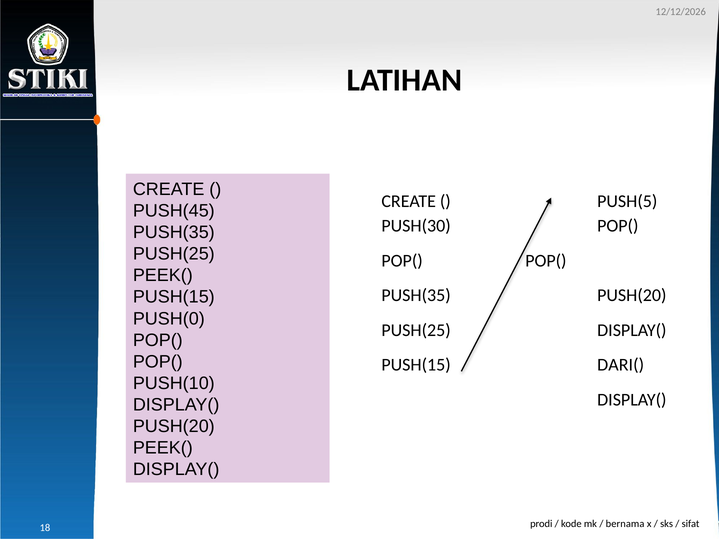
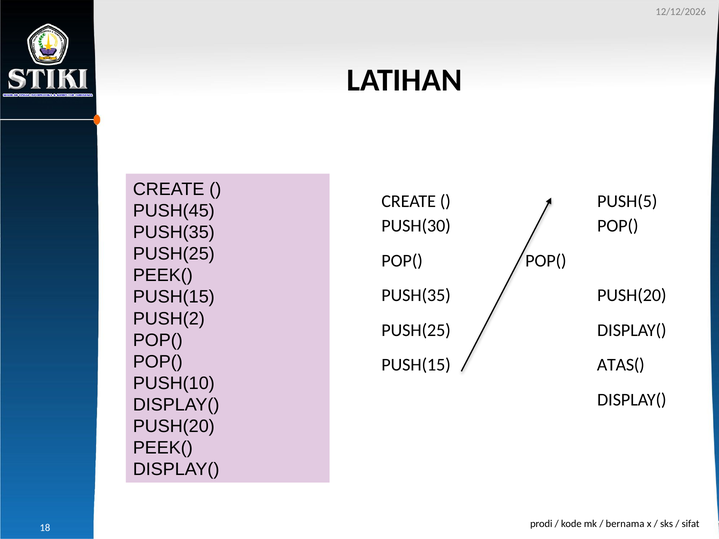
PUSH(0: PUSH(0 -> PUSH(2 (169, 319)
DARI(: DARI( -> ATAS( (621, 365)
